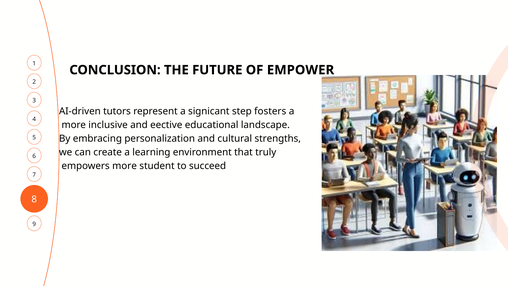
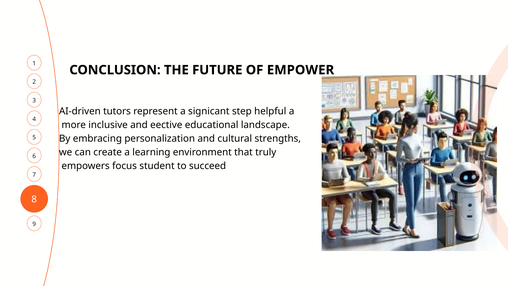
fosters: fosters -> helpful (270, 111)
empowers more: more -> focus (125, 166)
